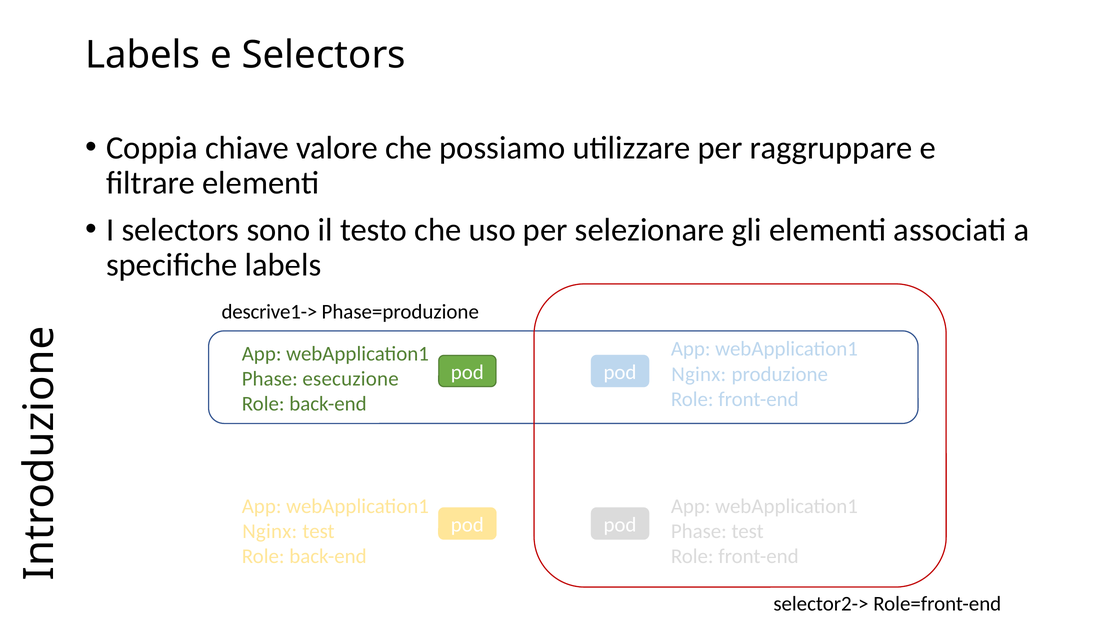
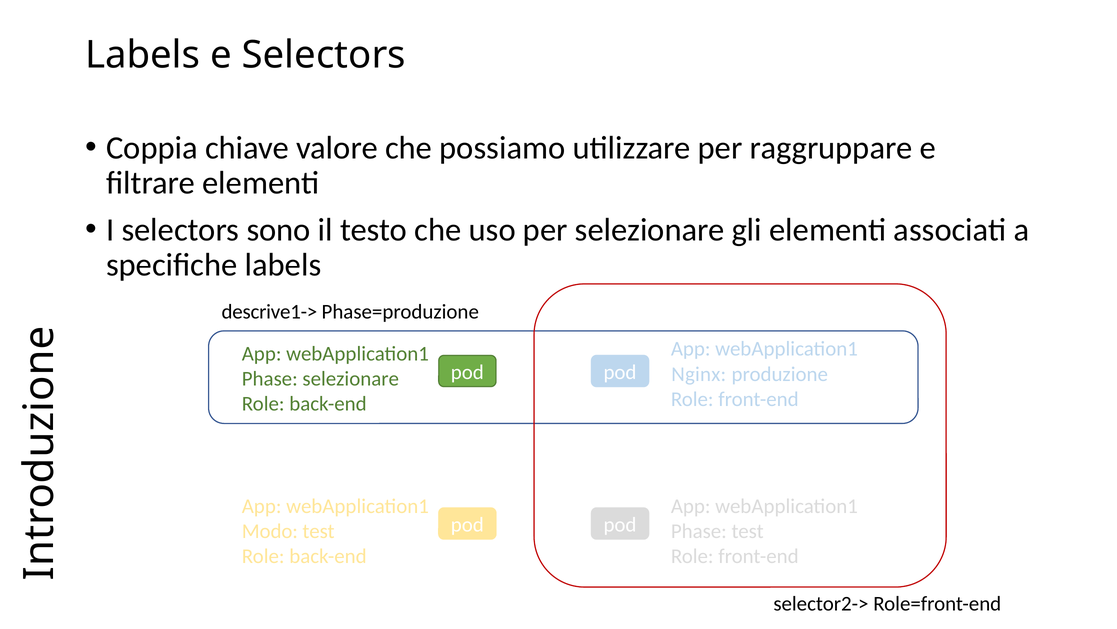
Phase esecuzione: esecuzione -> selezionare (351, 378)
Nginx: Nginx -> Modo (270, 531)
